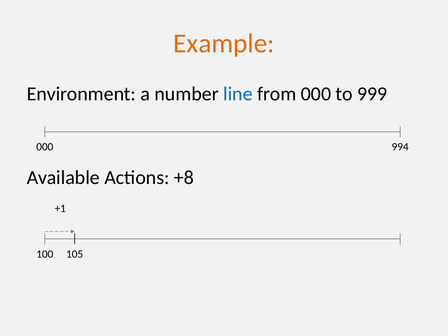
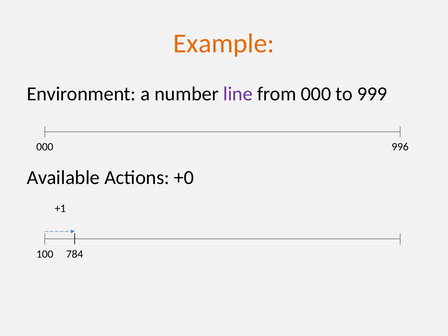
line colour: blue -> purple (238, 94)
994: 994 -> 996 (400, 147)
+8: +8 -> +0 (184, 178)
105: 105 -> 784 (75, 254)
